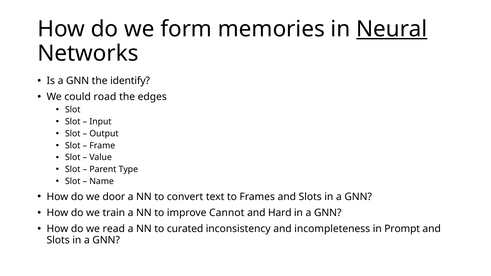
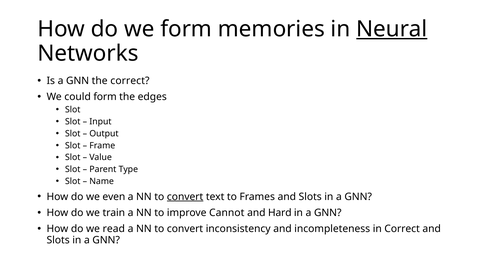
the identify: identify -> correct (130, 81)
could road: road -> form (105, 97)
door: door -> even (114, 197)
convert underline: none -> present (185, 197)
curated: curated -> convert (185, 229)
in Prompt: Prompt -> Correct (402, 229)
